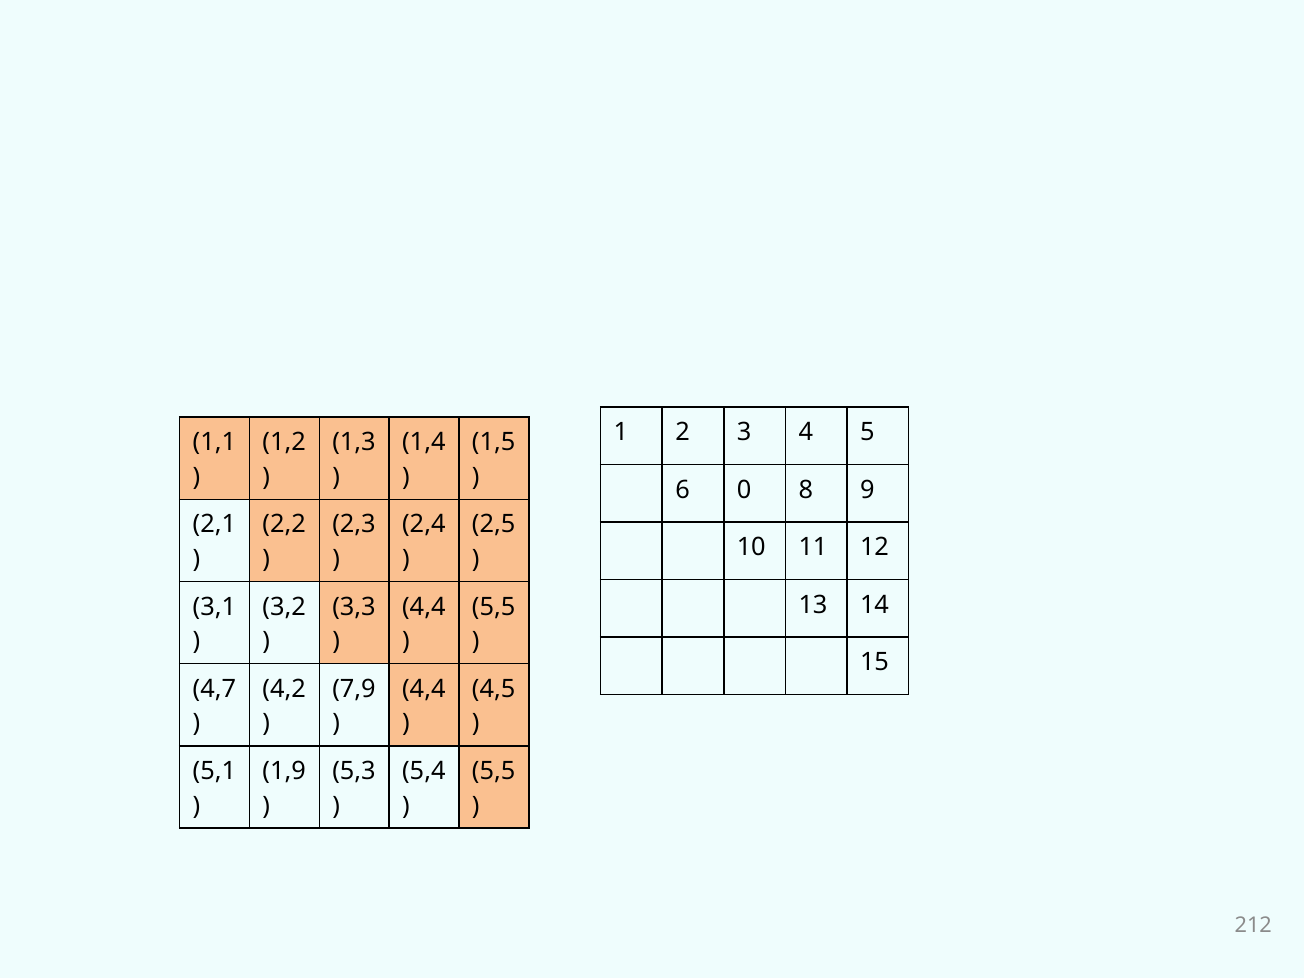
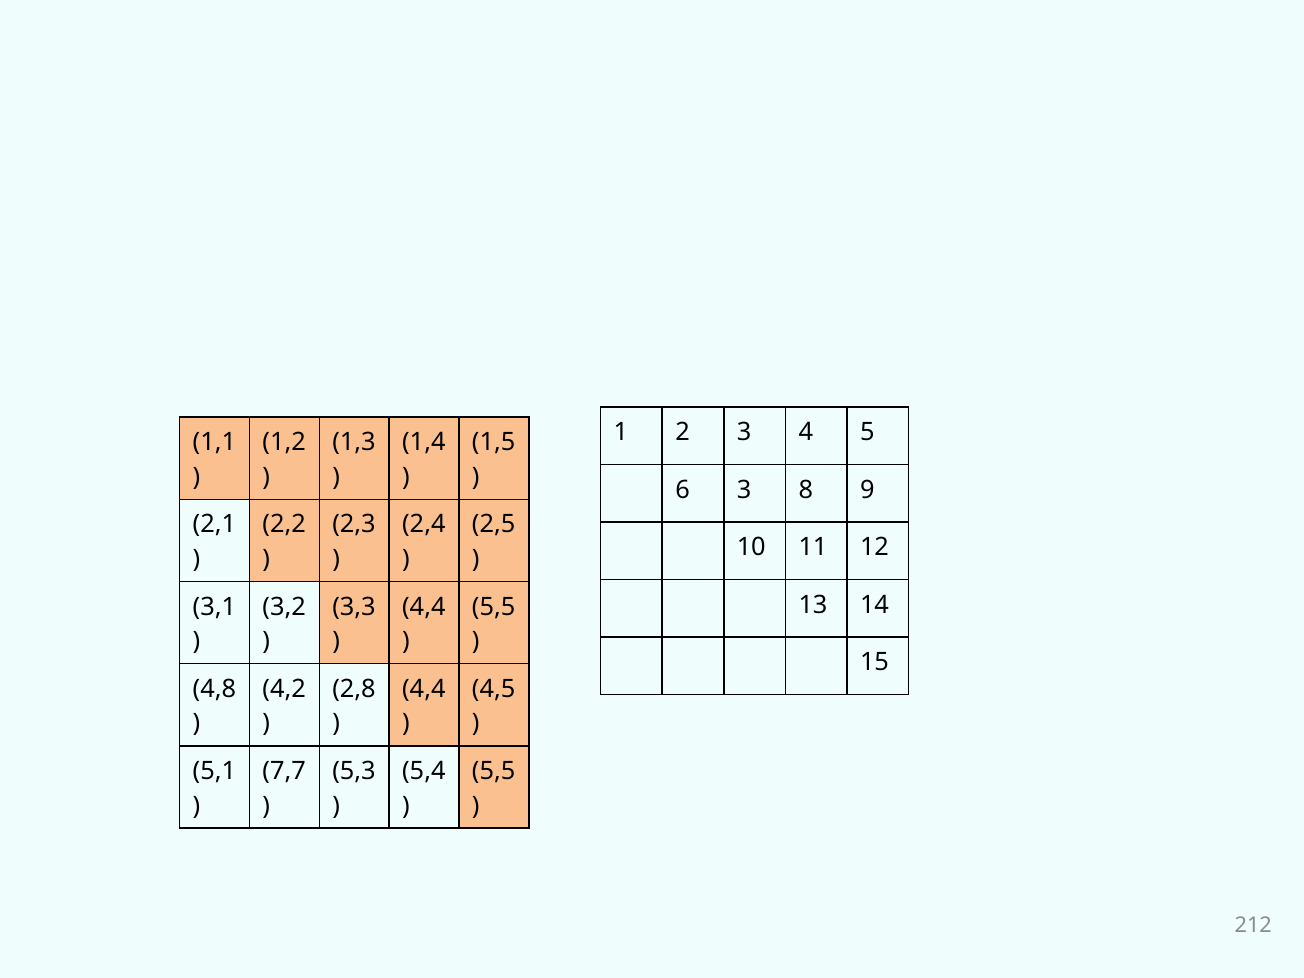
6 0: 0 -> 3 (744, 490)
4,7: 4,7 -> 4,8 (214, 689)
7,9: 7,9 -> 2,8 (354, 689)
1,9: 1,9 -> 7,7 (284, 771)
